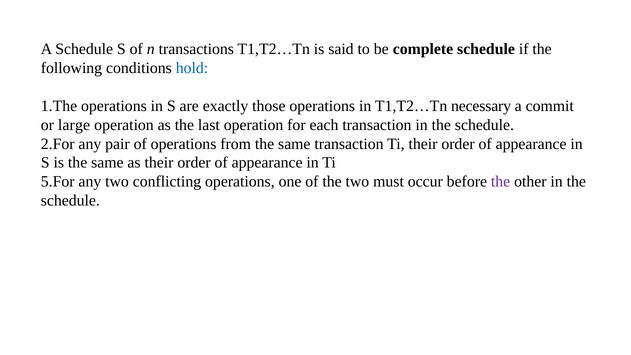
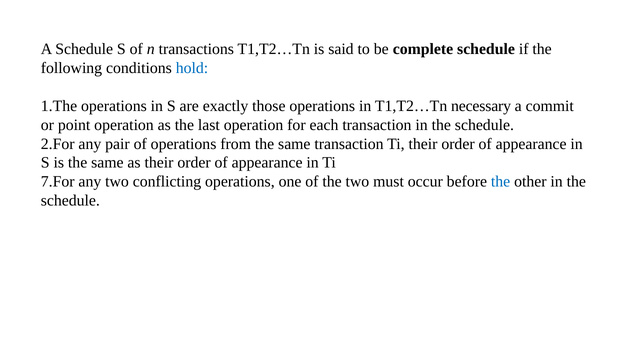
large: large -> point (74, 125)
5.For: 5.For -> 7.For (58, 182)
the colour: purple -> blue (501, 182)
